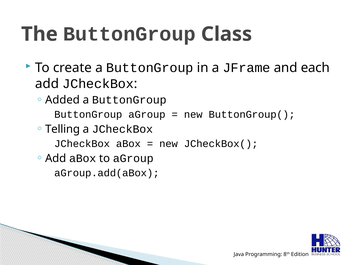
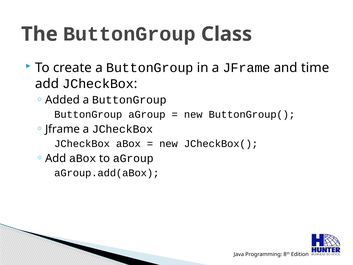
each: each -> time (315, 68)
Telling: Telling -> Jframe (62, 129)
